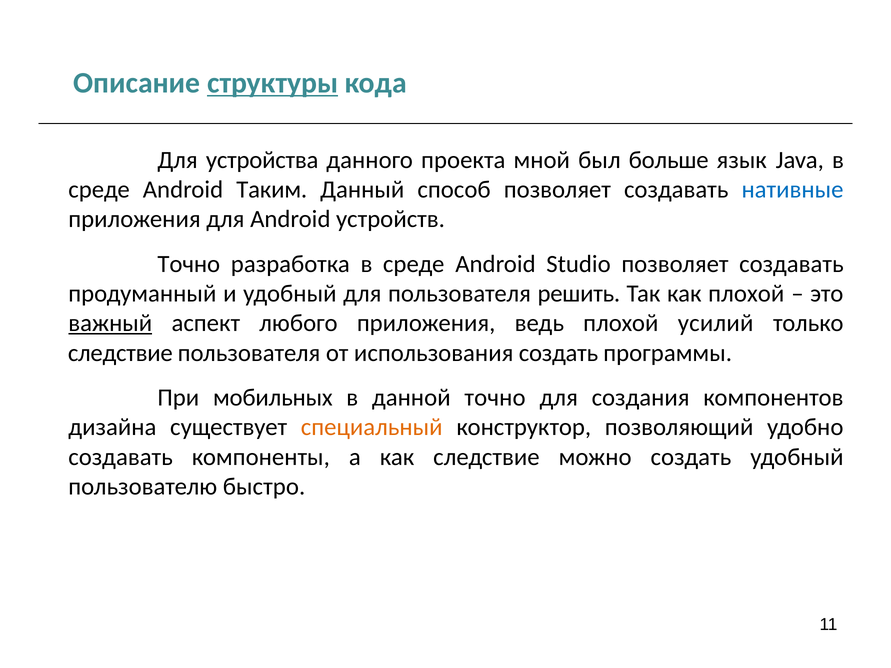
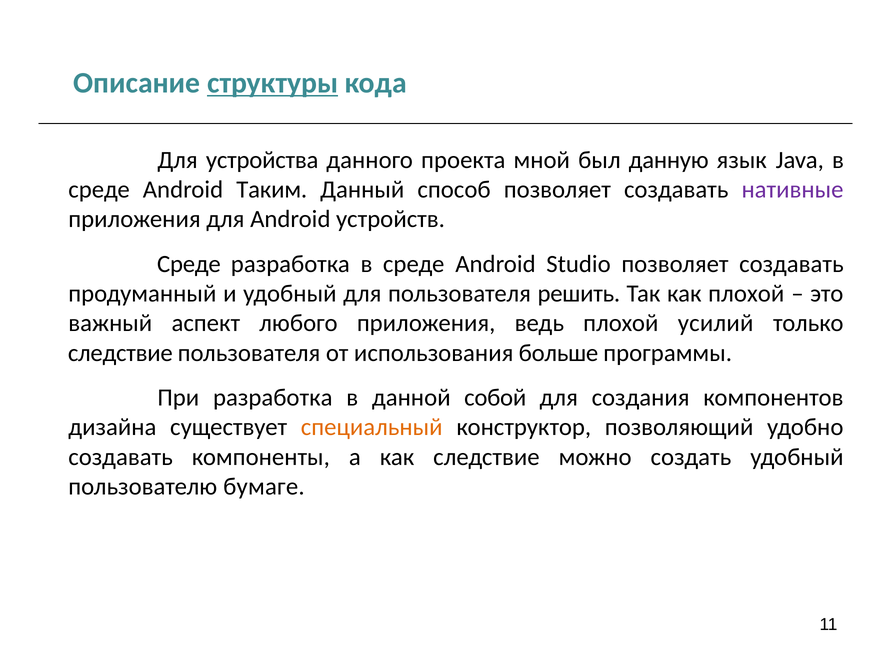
больше: больше -> данную (669, 160)
нативные colour: blue -> purple (792, 190)
Точно: Точно -> Среде (189, 264)
важный underline: present -> none (110, 323)
использования создать: создать -> больше (559, 353)
При мобильных: мобильных -> разработка (273, 398)
данной точно: точно -> собой (495, 398)
быстро: быстро -> бумаге (264, 487)
